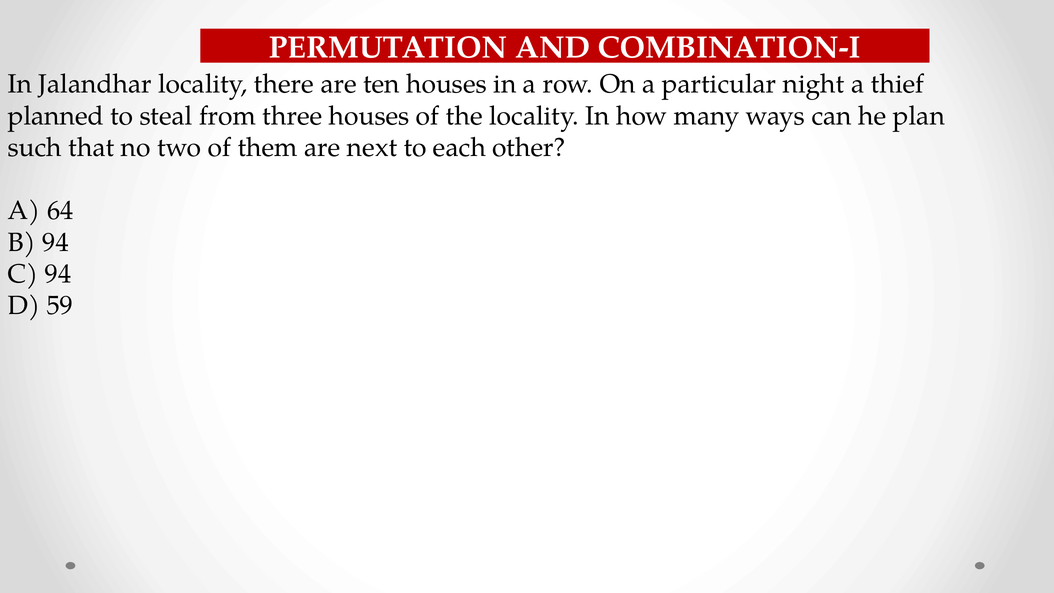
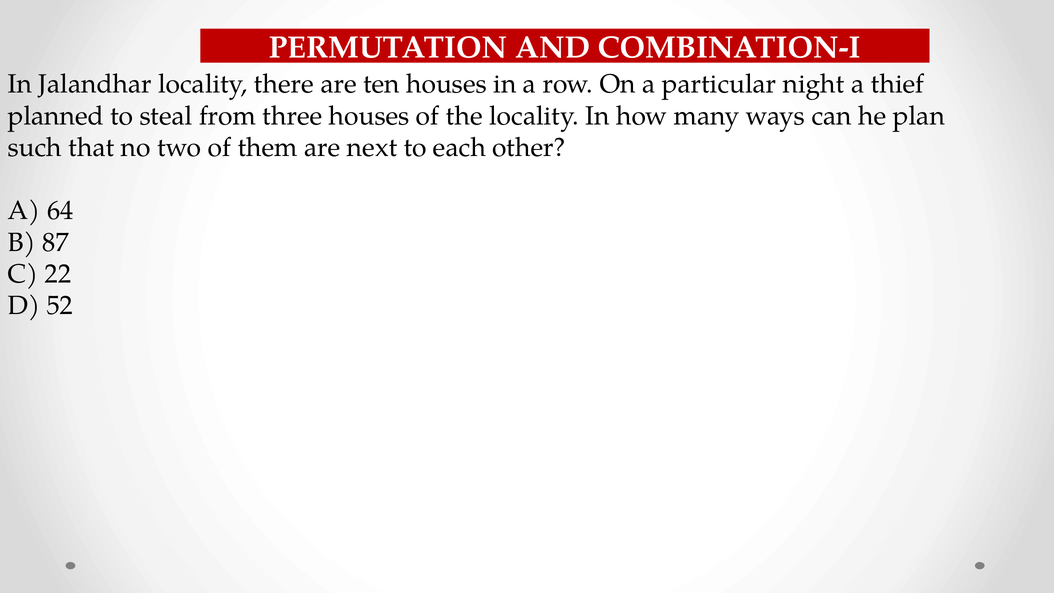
B 94: 94 -> 87 (56, 242)
C 94: 94 -> 22 (58, 274)
59: 59 -> 52 (60, 306)
